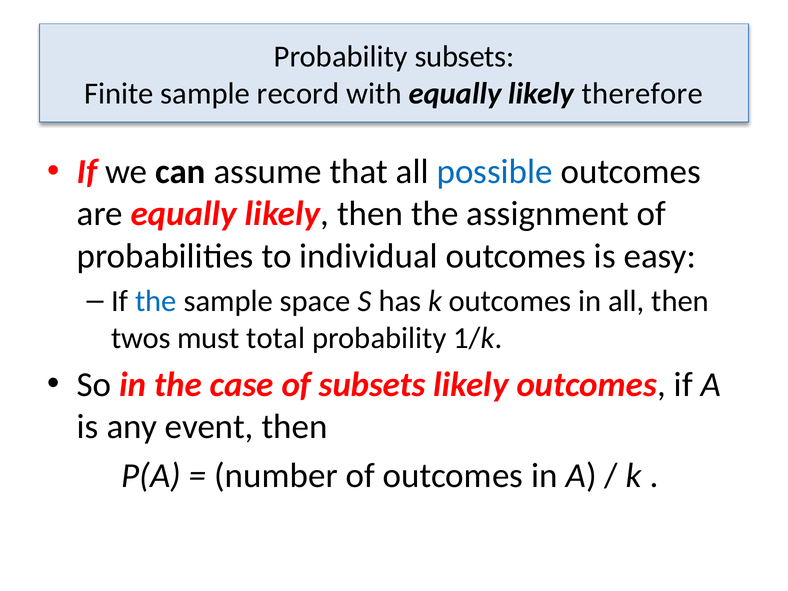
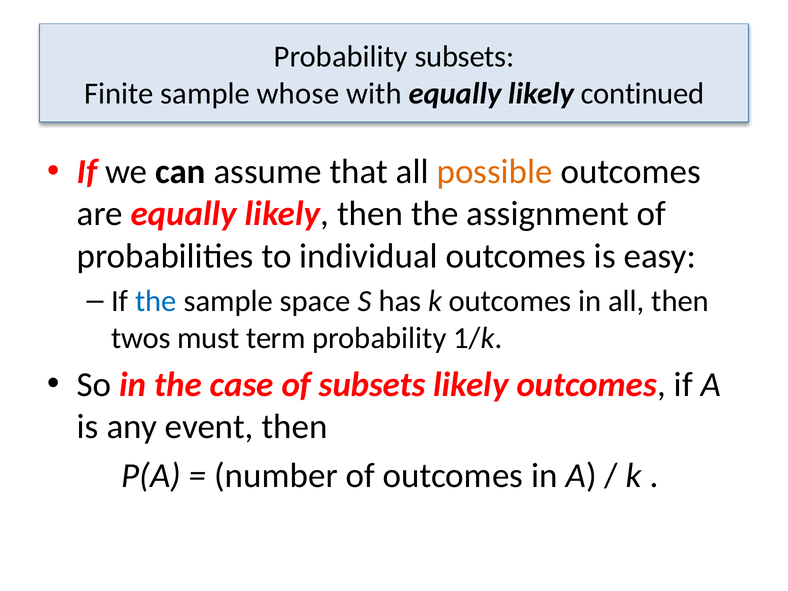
record: record -> whose (298, 93)
therefore: therefore -> continued (643, 93)
possible colour: blue -> orange (495, 172)
total: total -> term (276, 338)
